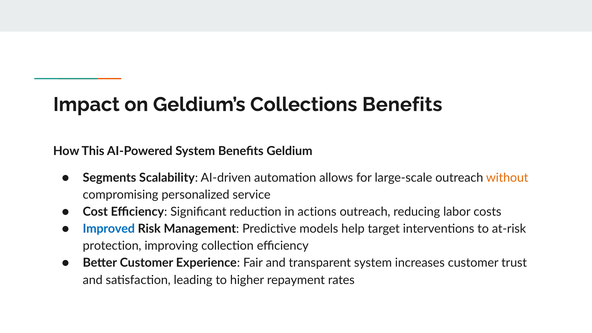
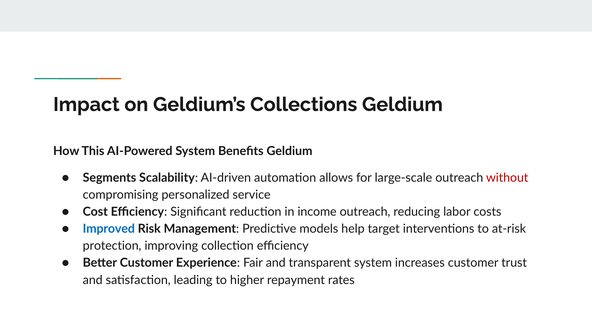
Collections Benefits: Benefits -> Geldium (402, 104)
without colour: orange -> red (507, 178)
actions: actions -> income (317, 212)
